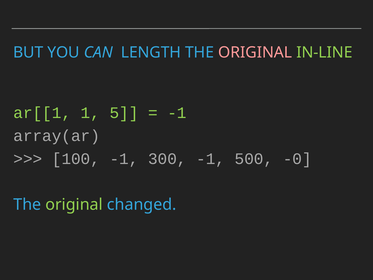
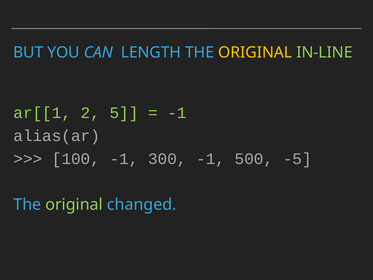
ORIGINAL colour: pink -> yellow (255, 52)
1: 1 -> 2 (90, 113)
array(ar: array(ar -> alias(ar (57, 136)
-0: -0 -> -5 (297, 159)
